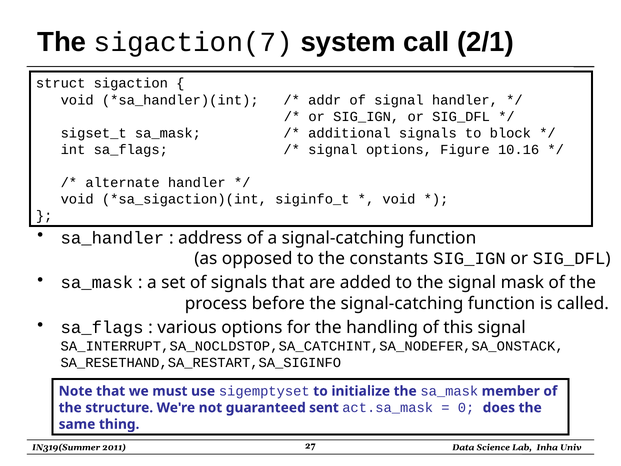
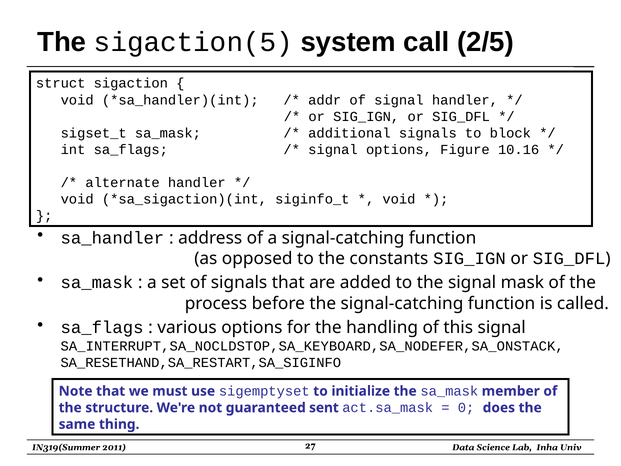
sigaction(7: sigaction(7 -> sigaction(5 (193, 42)
2/1: 2/1 -> 2/5 (485, 42)
SA_INTERRUPT,SA_NOCLDSTOP,SA_CATCHINT,SA_NODEFER,SA_ONSTACK: SA_INTERRUPT,SA_NOCLDSTOP,SA_CATCHINT,SA_NODEFER,SA_ONSTACK -> SA_INTERRUPT,SA_NOCLDSTOP,SA_KEYBOARD,SA_NODEFER,SA_ONSTACK (312, 346)
